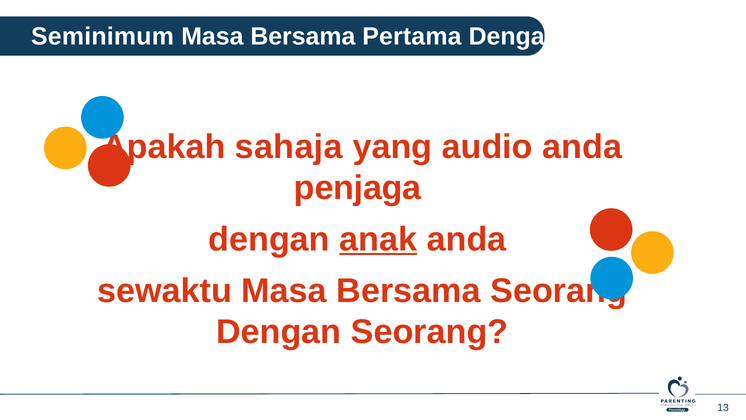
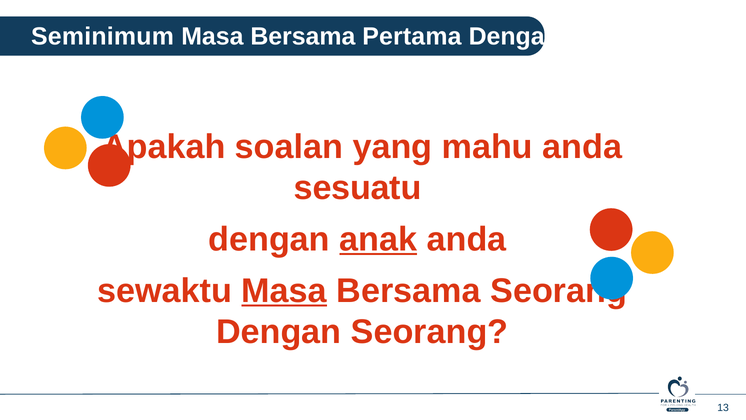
sahaja: sahaja -> soalan (289, 147)
audio: audio -> mahu (487, 147)
penjaga: penjaga -> sesuatu (358, 188)
Masa underline: none -> present (284, 291)
